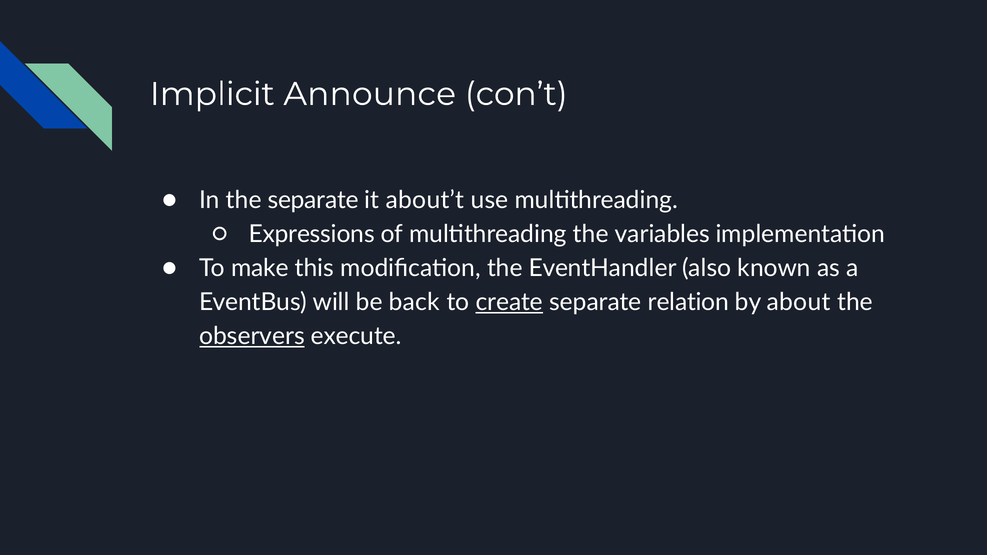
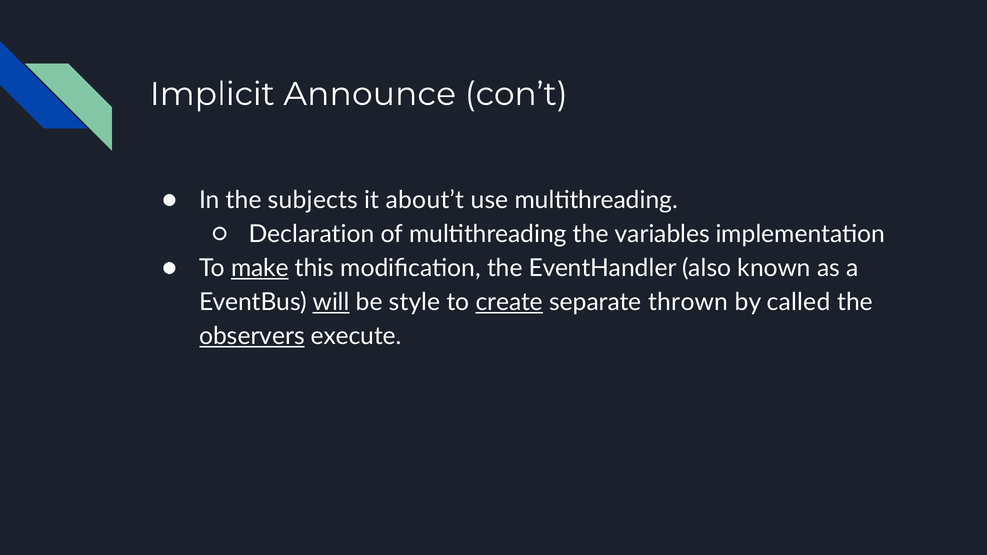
the separate: separate -> subjects (313, 200)
Expressions: Expressions -> Declaration (312, 234)
make underline: none -> present (260, 268)
will underline: none -> present (331, 302)
back: back -> style (415, 302)
relation: relation -> thrown (688, 302)
about: about -> called (799, 302)
